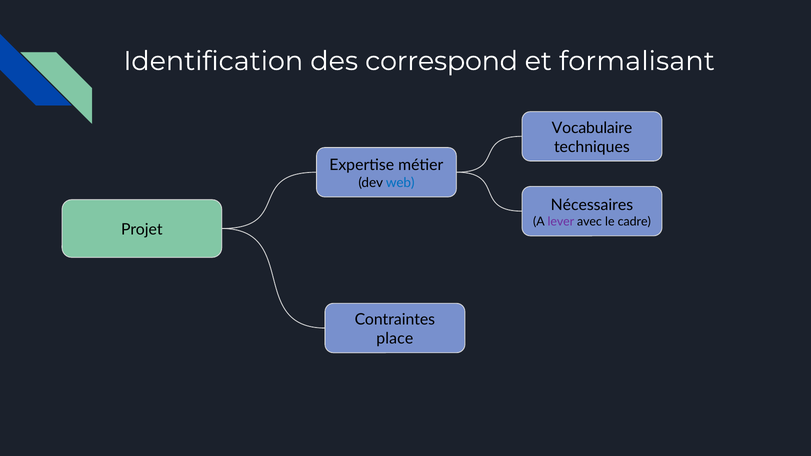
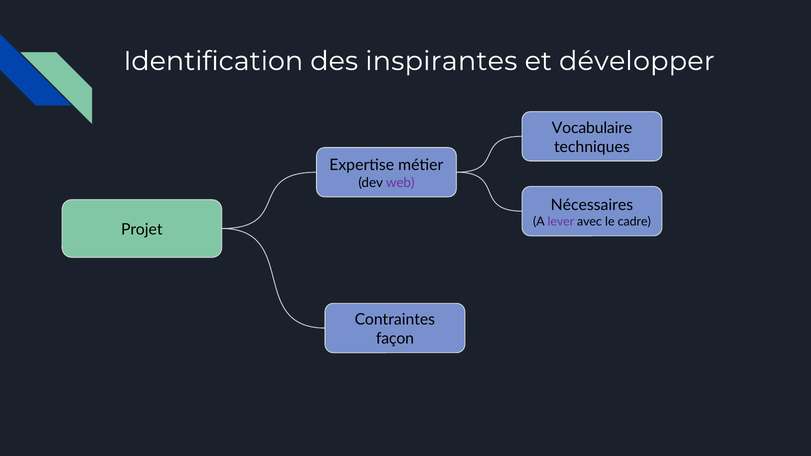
correspond: correspond -> inspirantes (441, 61)
formalisant: formalisant -> développer (637, 61)
web colour: blue -> purple (400, 183)
place: place -> façon (395, 339)
